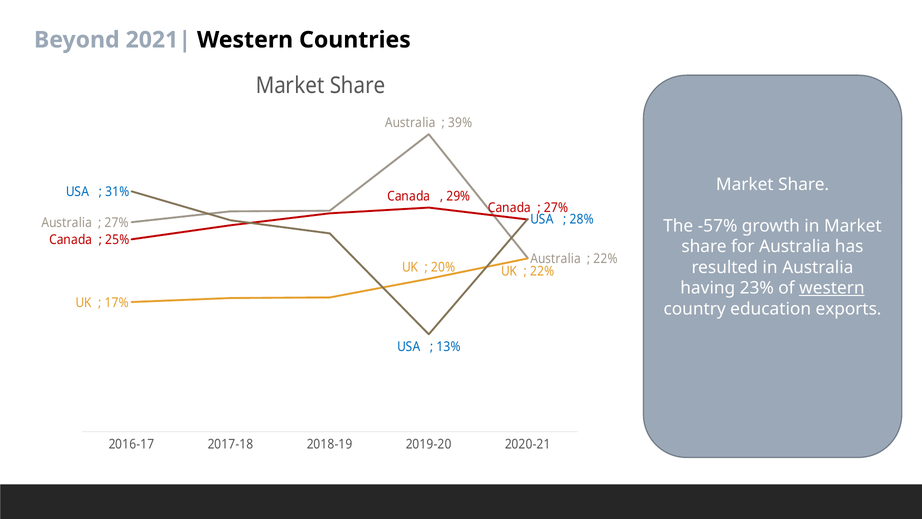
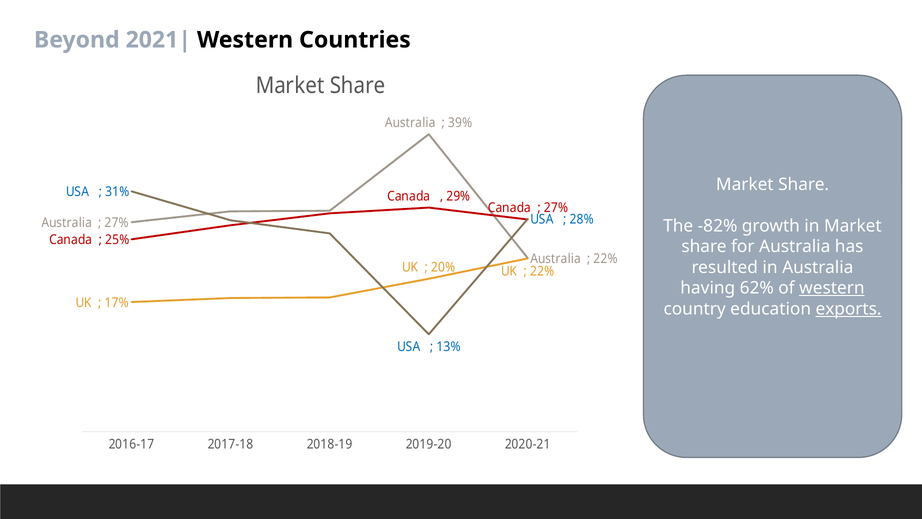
-57%: -57% -> -82% (718, 226)
23%: 23% -> 62% (757, 288)
exports underline: none -> present (849, 309)
